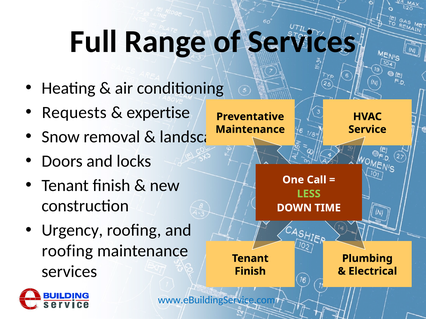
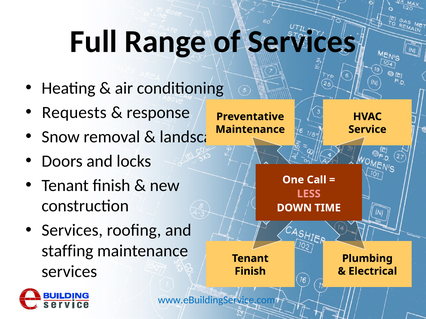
expertise: expertise -> response (158, 113)
LESS colour: light green -> pink (309, 194)
Urgency: Urgency -> Services (72, 231)
roofing: roofing -> staffing (67, 251)
